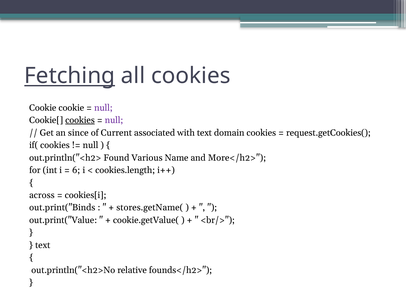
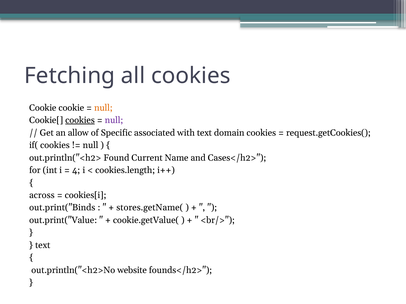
Fetching underline: present -> none (70, 76)
null colour: purple -> orange (103, 108)
since: since -> allow (78, 133)
Current: Current -> Specific (116, 133)
Various: Various -> Current (147, 158)
More</h2>: More</h2> -> Cases</h2> (237, 158)
6: 6 -> 4 (76, 170)
relative: relative -> website (132, 271)
